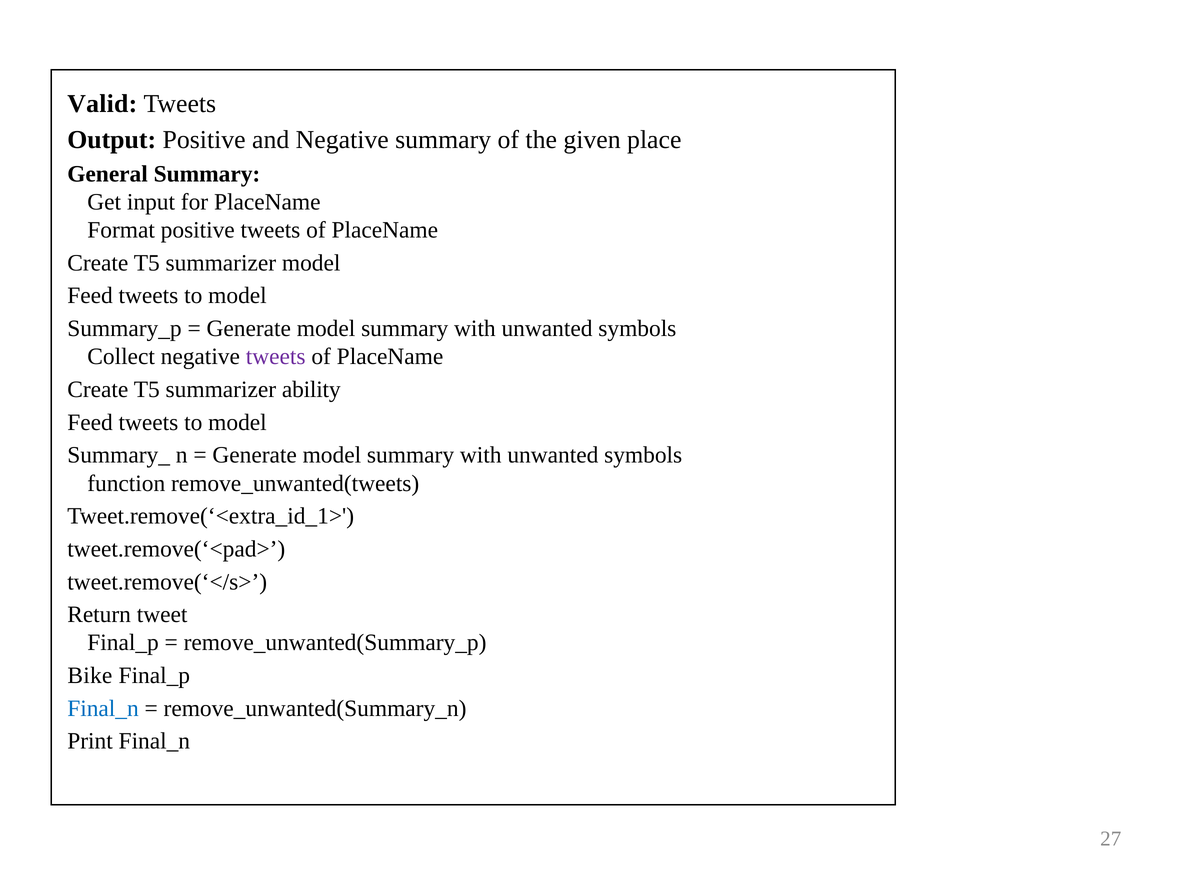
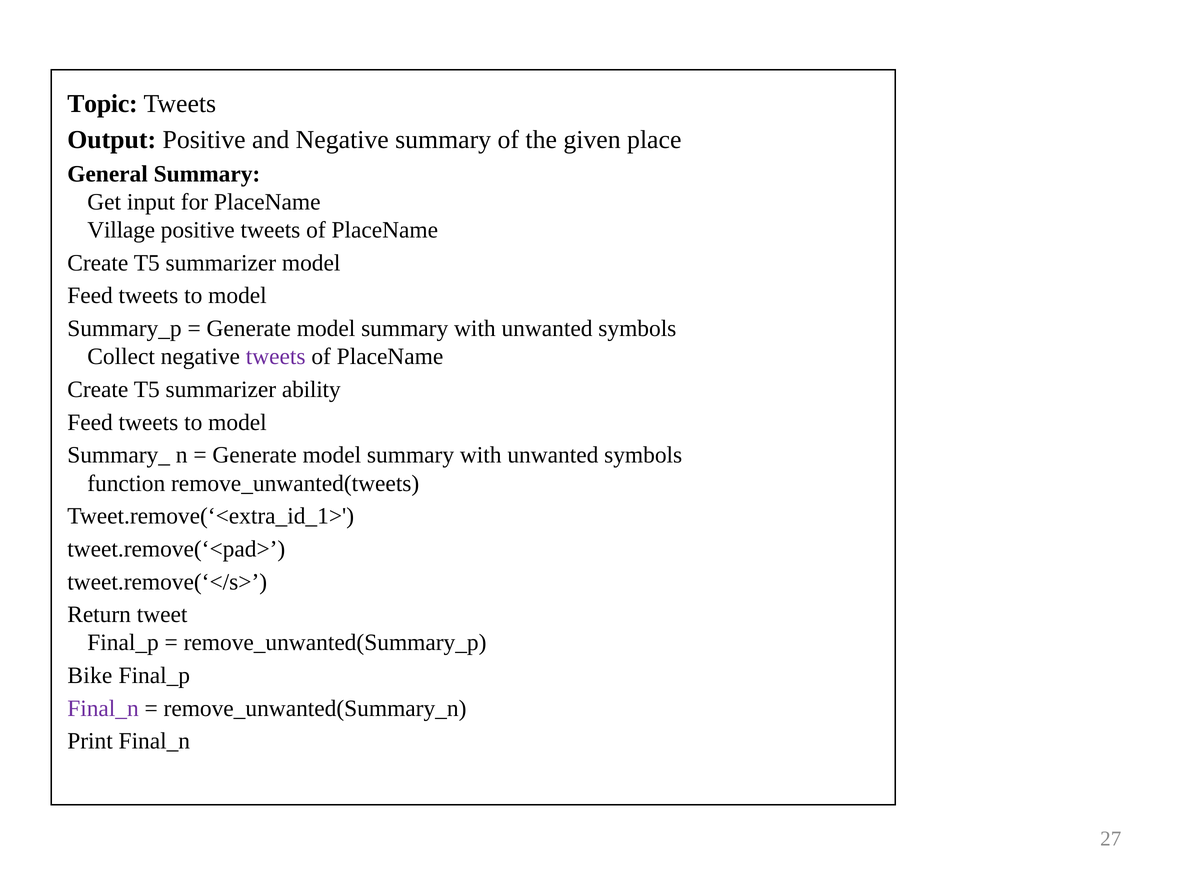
Valid: Valid -> Topic (102, 104)
Format: Format -> Village (121, 230)
Final_n colour: blue -> purple (103, 708)
